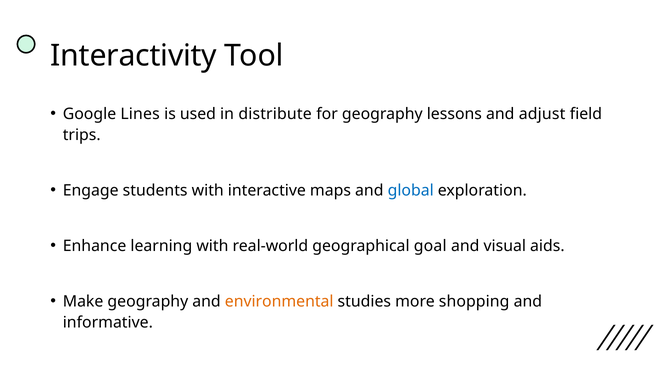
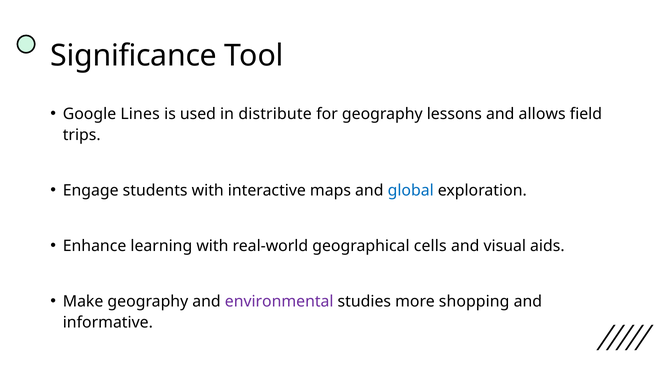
Interactivity: Interactivity -> Significance (134, 56)
adjust: adjust -> allows (542, 114)
goal: goal -> cells (430, 246)
environmental colour: orange -> purple (279, 301)
